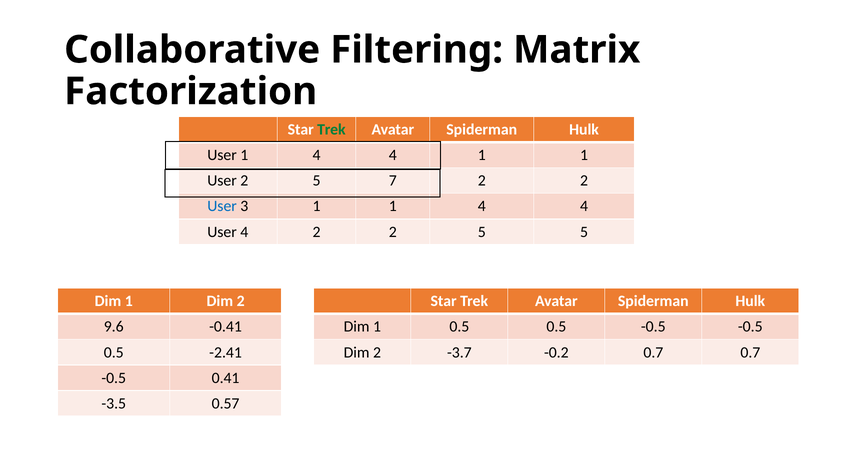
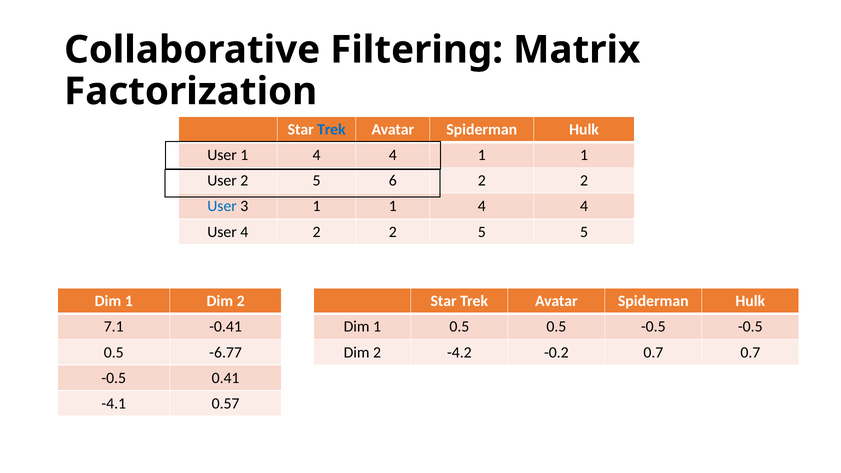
Trek colour: green -> blue (331, 130)
7: 7 -> 6 (393, 181)
9.6: 9.6 -> 7.1 (114, 327)
-2.41: -2.41 -> -6.77 (226, 352)
-3.7: -3.7 -> -4.2 (459, 352)
-3.5: -3.5 -> -4.1 (114, 404)
